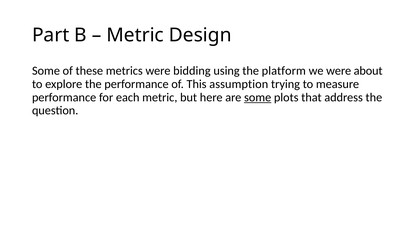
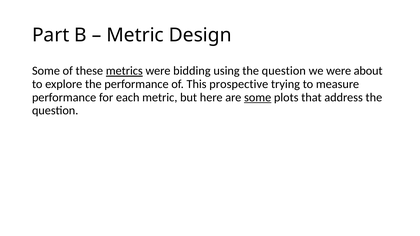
metrics underline: none -> present (124, 71)
using the platform: platform -> question (284, 71)
assumption: assumption -> prospective (239, 84)
